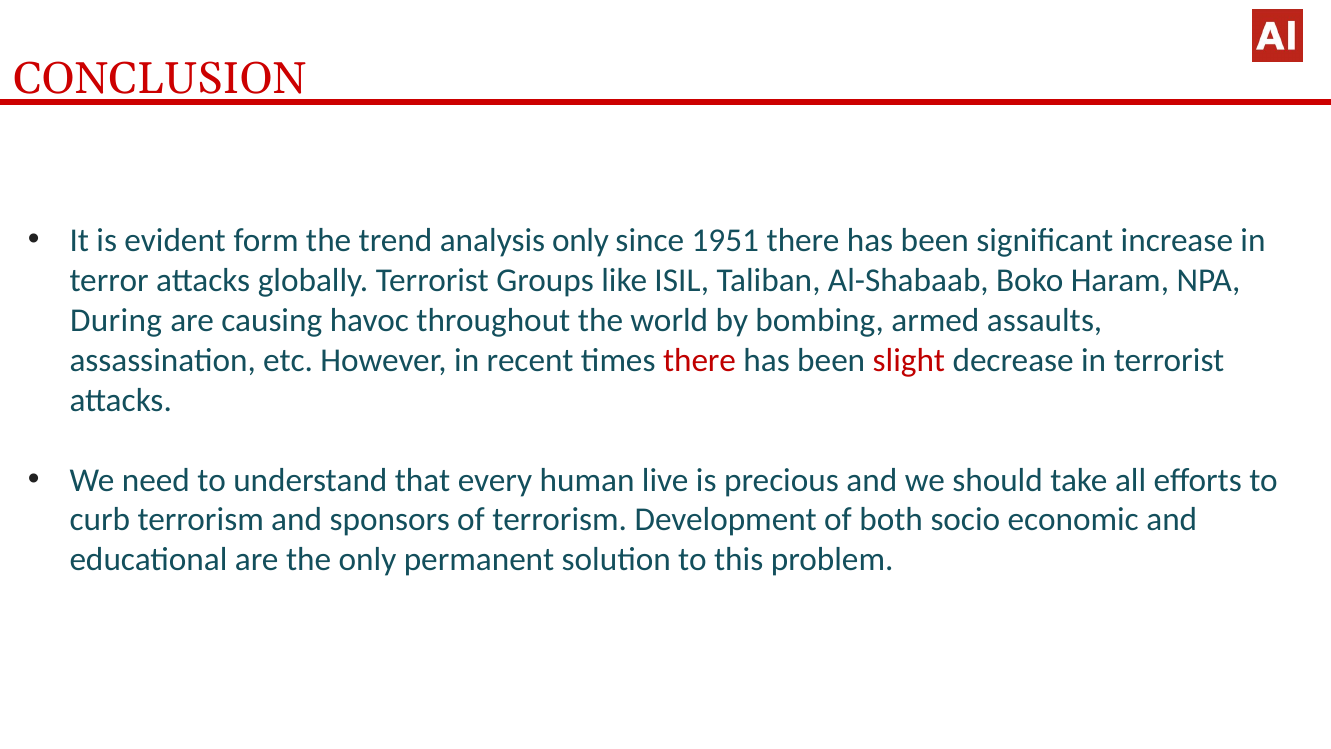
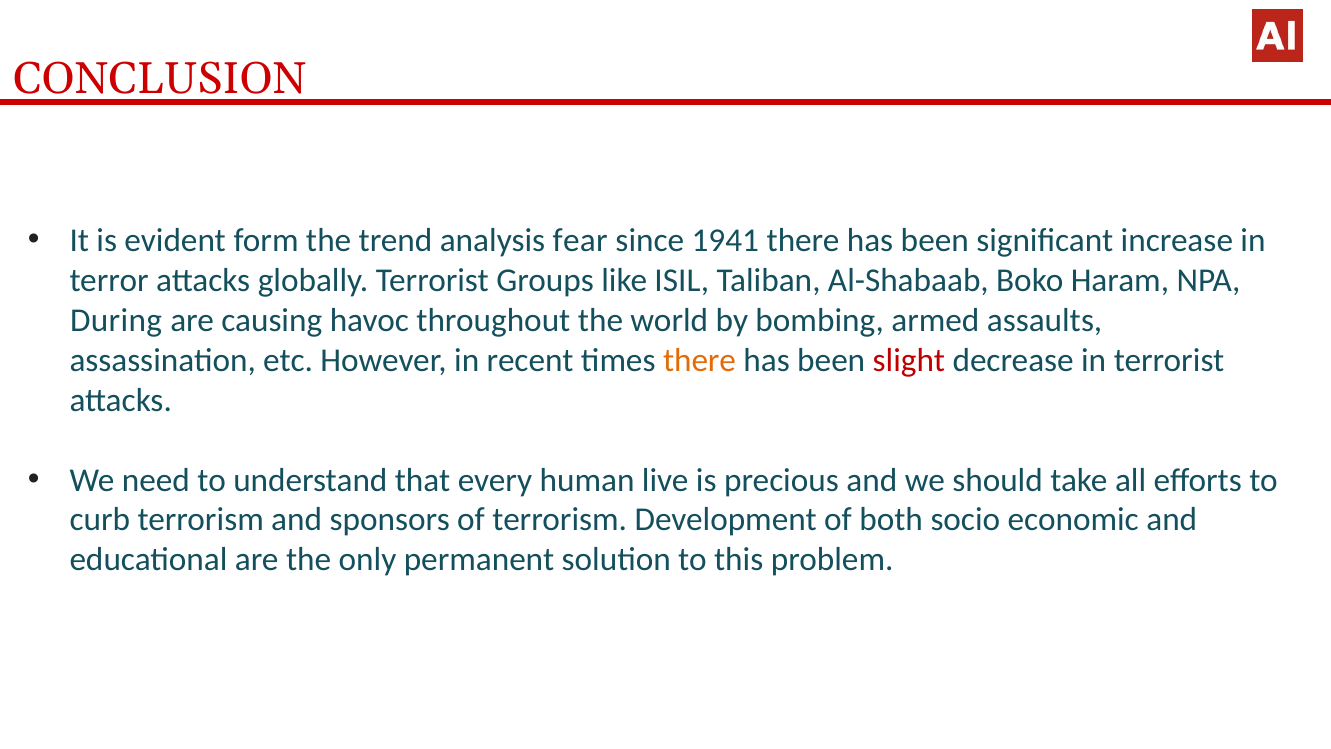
analysis only: only -> fear (580, 240)
1951: 1951 -> 1941 (725, 240)
there colour: red -> orange (700, 360)
